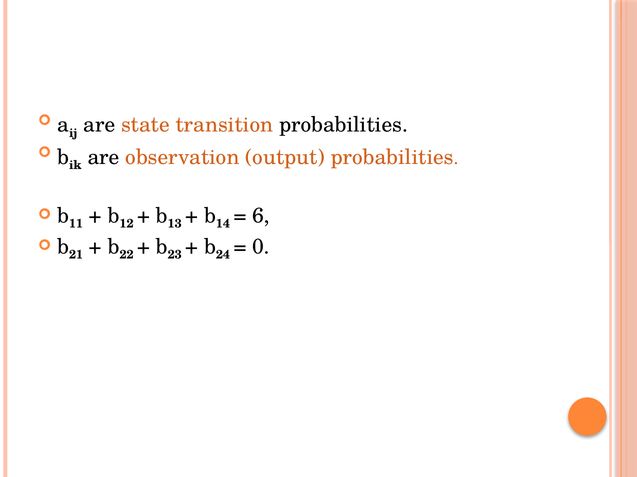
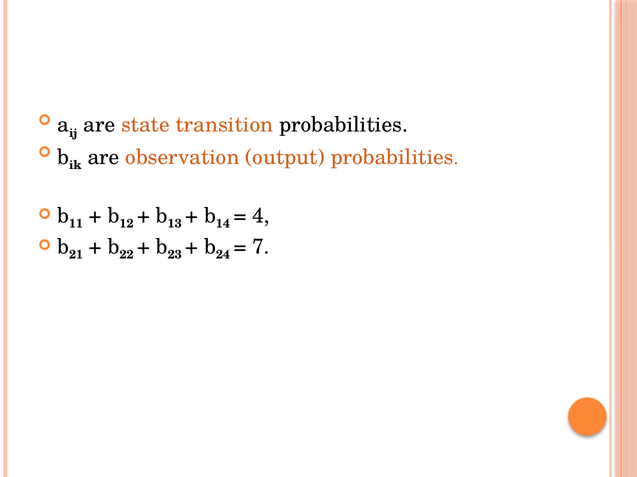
6: 6 -> 4 (261, 216)
0: 0 -> 7 (261, 247)
